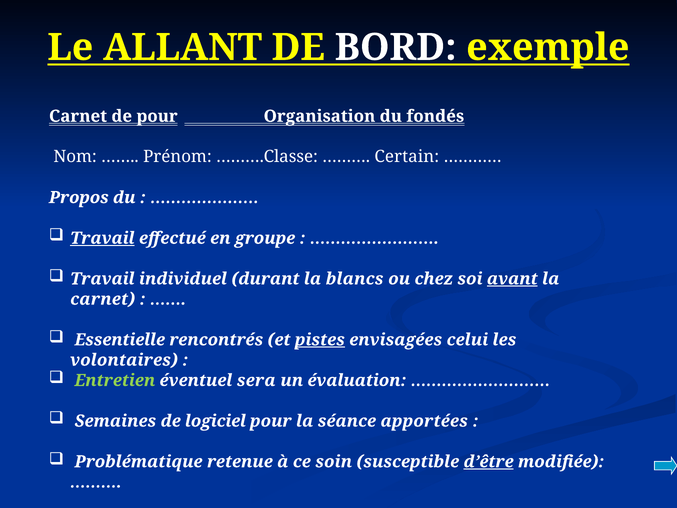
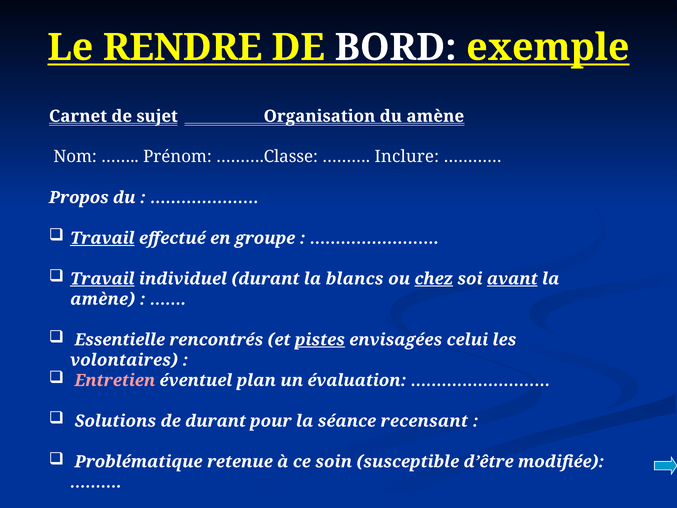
ALLANT: ALLANT -> RENDRE (183, 47)
de pour: pour -> sujet (157, 116)
du fondés: fondés -> amène (435, 116)
Certain: Certain -> Inclure (407, 157)
Travail underline: none -> present (102, 279)
chez underline: none -> present (434, 279)
carnet: carnet -> amène (103, 299)
Entretien colour: light green -> pink (115, 380)
sera: sera -> plan (256, 380)
Semaines: Semaines -> Solutions (115, 421)
de logiciel: logiciel -> durant (216, 421)
apportées: apportées -> recensant (424, 421)
d’être underline: present -> none (489, 461)
